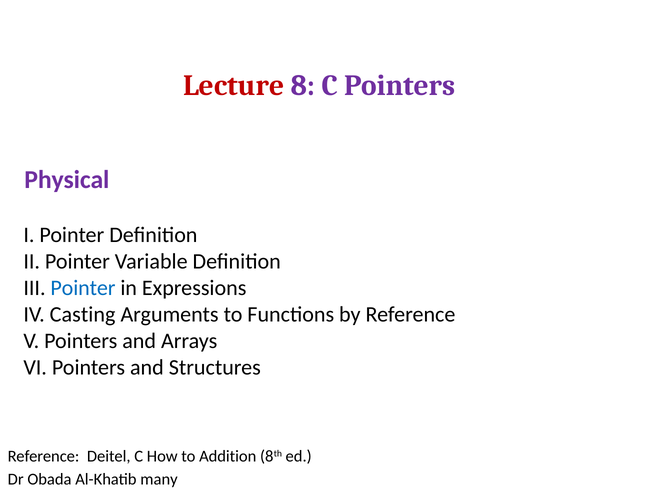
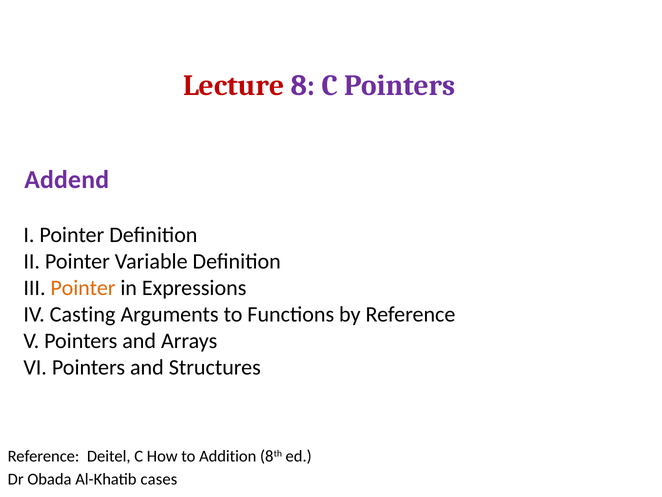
Physical: Physical -> Addend (67, 180)
Pointer colour: blue -> orange (83, 288)
many: many -> cases (159, 479)
